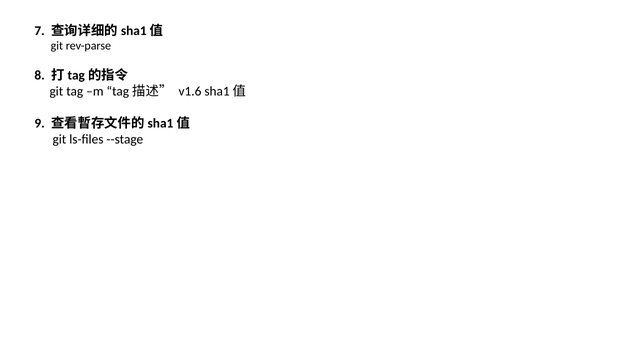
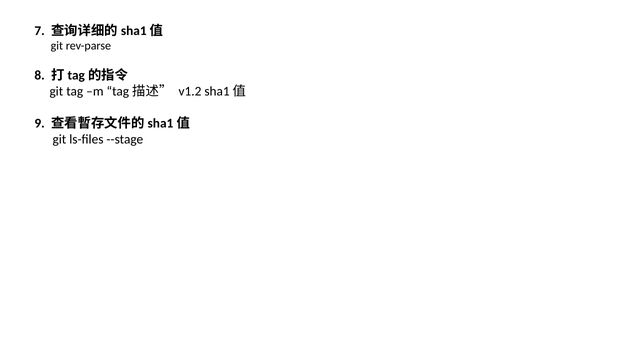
v1.6: v1.6 -> v1.2 (190, 92)
